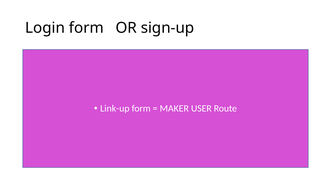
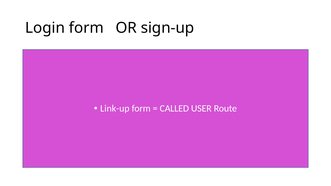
MAKER: MAKER -> CALLED (174, 109)
